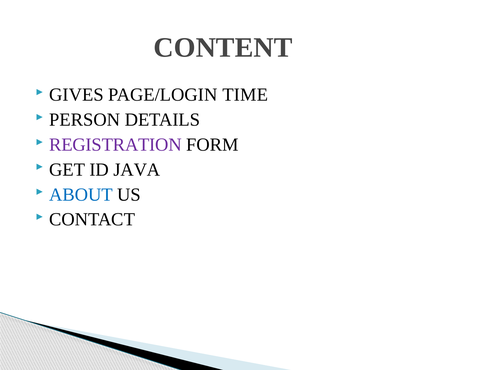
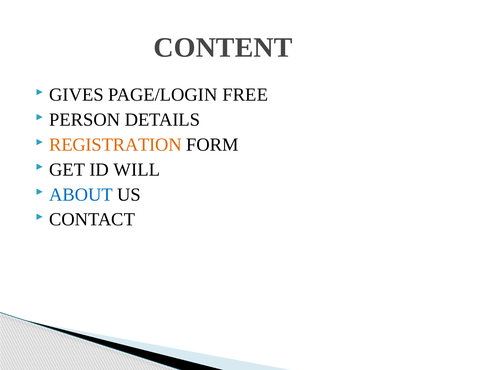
TIME: TIME -> FREE (245, 95)
REGISTRATION colour: purple -> orange (116, 145)
JAVA: JAVA -> WILL (137, 170)
